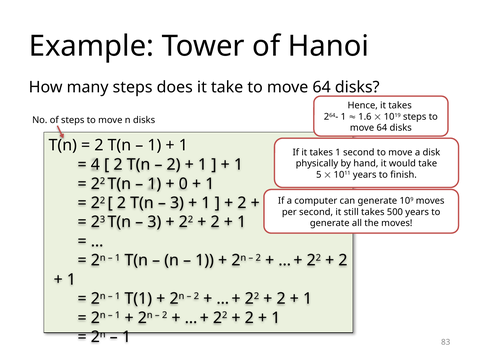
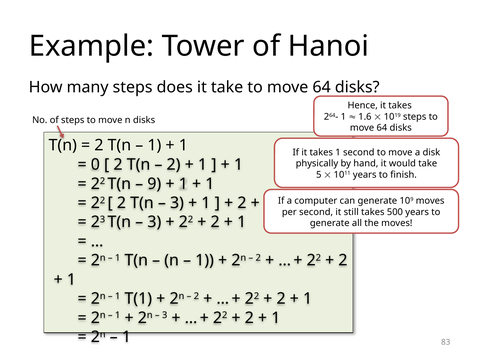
4: 4 -> 0 (95, 165)
1: 1 -> 9 (154, 184)
0: 0 -> 1 (183, 184)
2: 2 -> 3 (165, 315)
